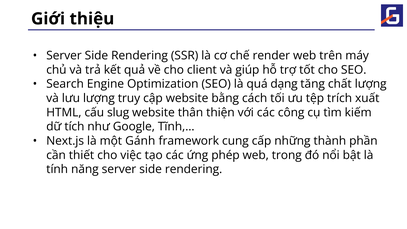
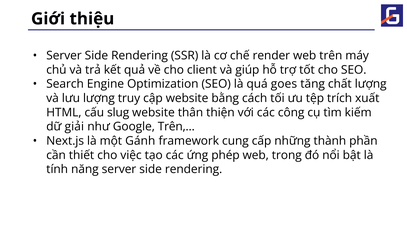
dạng: dạng -> goes (284, 84)
tích: tích -> giải (74, 127)
Tĩnh,…: Tĩnh,… -> Trên,… (176, 127)
